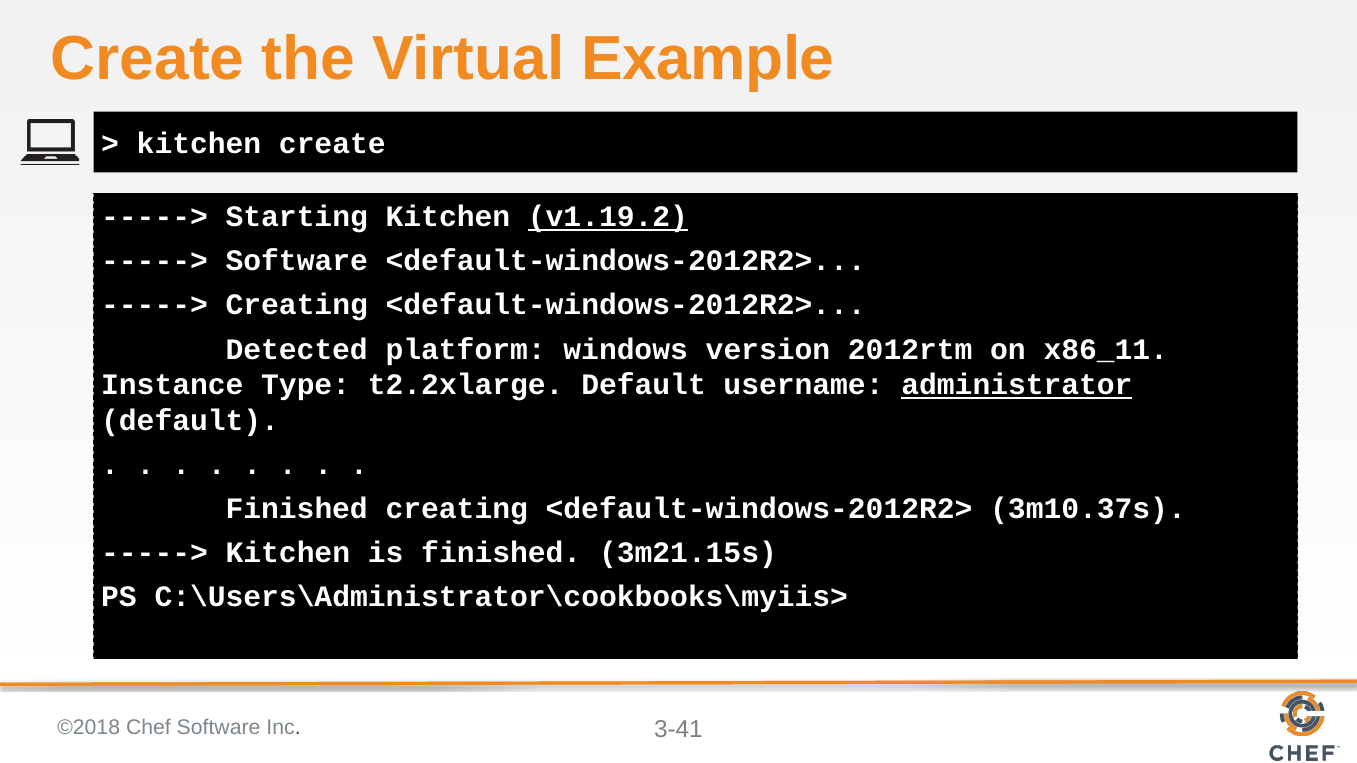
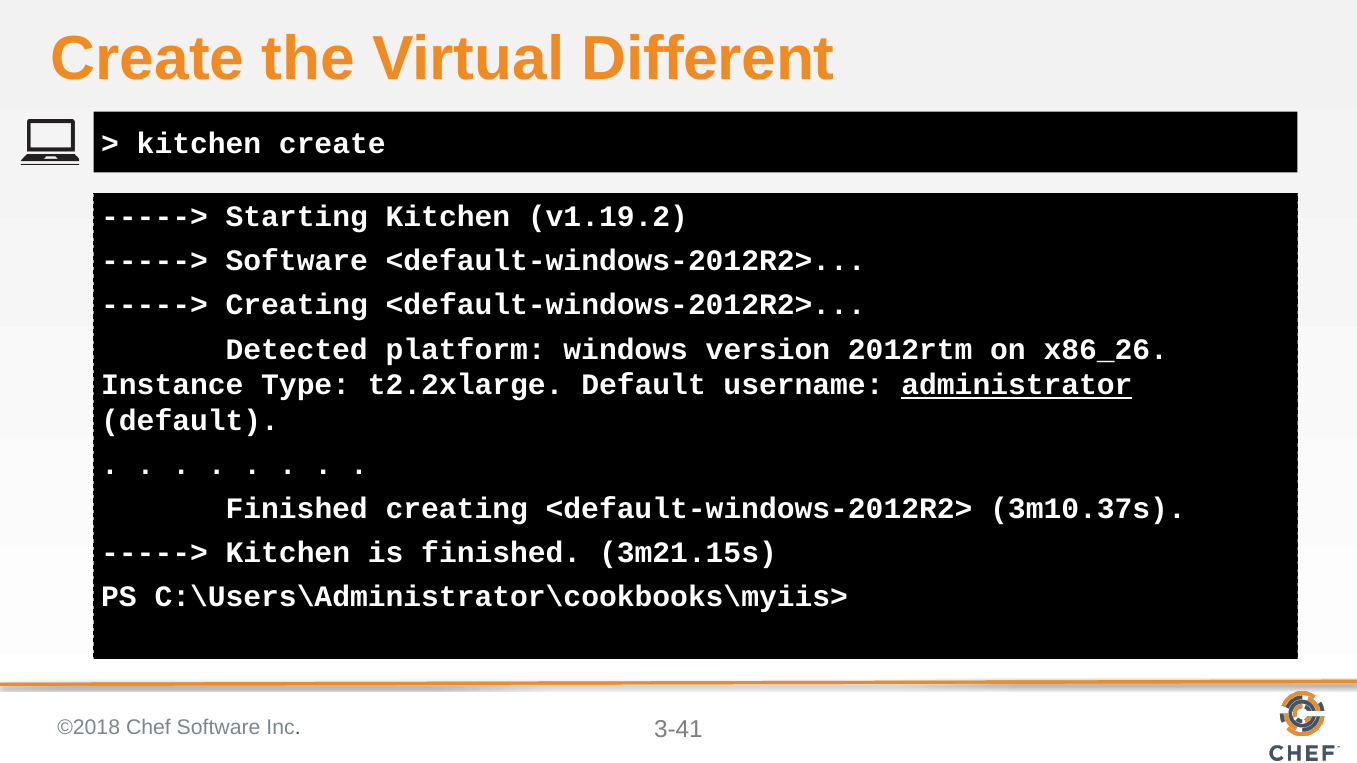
Example: Example -> Different (708, 59)
v1.19.2 underline: present -> none (608, 217)
x86_11: x86_11 -> x86_26 (1106, 349)
